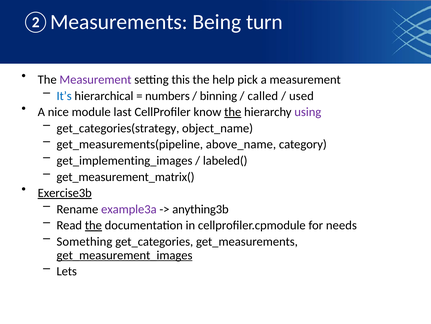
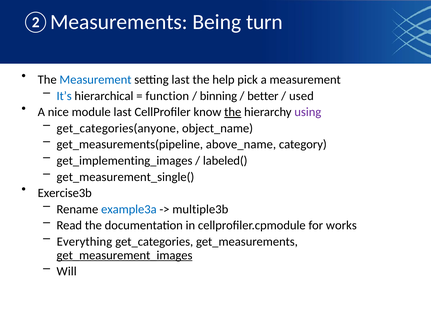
Measurement colour: purple -> blue (95, 80)
setting this: this -> last (181, 80)
numbers: numbers -> function (167, 96)
called: called -> better (263, 96)
get_categories(strategy: get_categories(strategy -> get_categories(anyone (118, 128)
get_measurement_matrix(: get_measurement_matrix( -> get_measurement_single( (125, 176)
Exercise3b underline: present -> none (65, 193)
example3a colour: purple -> blue (129, 209)
anything3b: anything3b -> multiple3b (200, 209)
the underline: present -> none (93, 225)
needs: needs -> works (341, 225)
Something: Something -> Everything (84, 241)
Lets: Lets -> Will (67, 271)
